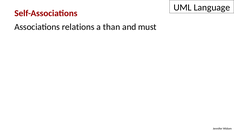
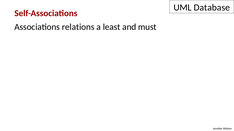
Language: Language -> Database (212, 7)
than: than -> least (112, 27)
